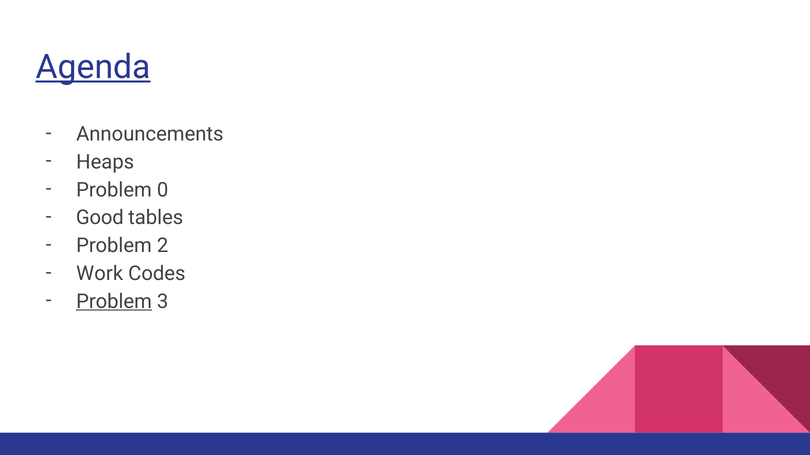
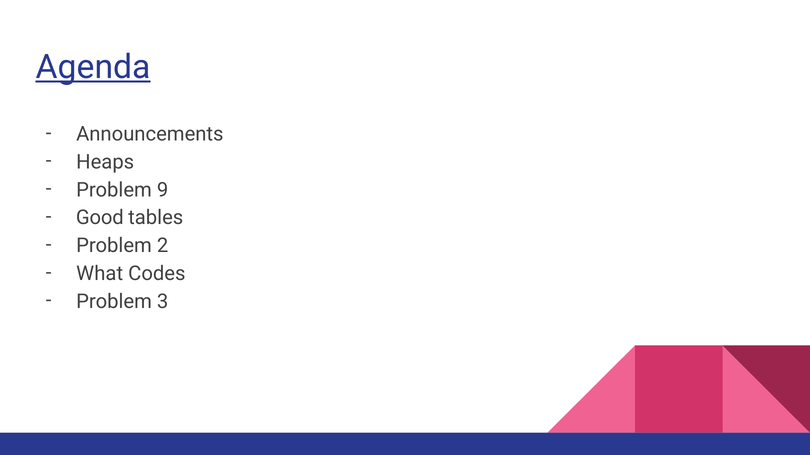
0: 0 -> 9 (163, 190)
Work: Work -> What (100, 274)
Problem underline: present -> none (114, 302)
